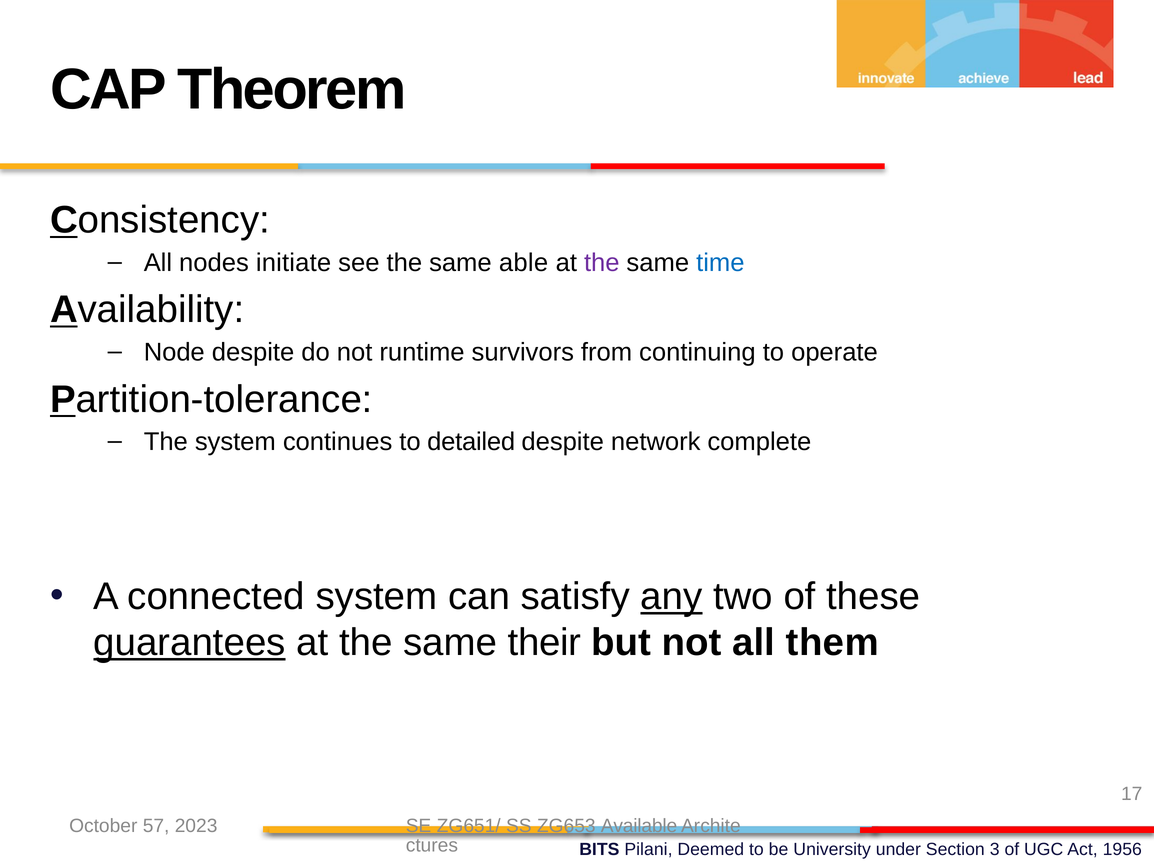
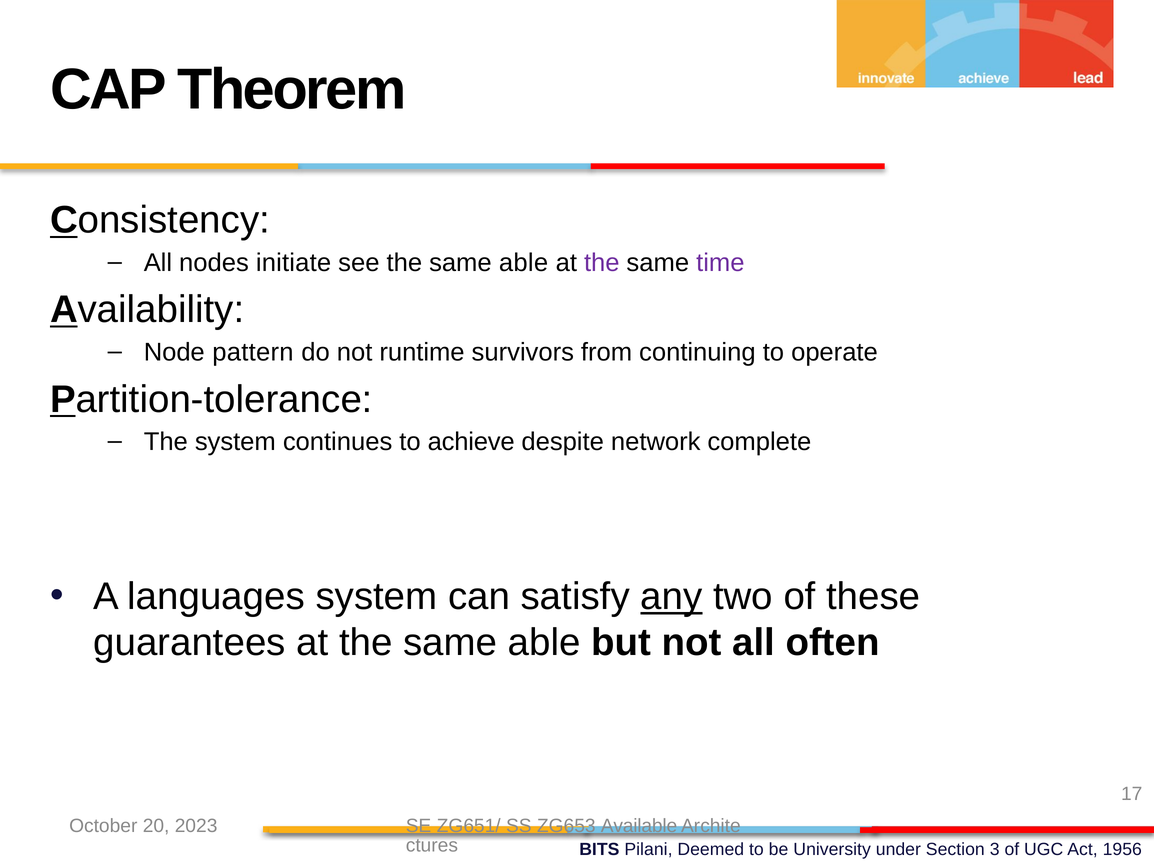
time colour: blue -> purple (720, 263)
Node despite: despite -> pattern (253, 353)
detailed: detailed -> achieve (471, 442)
connected: connected -> languages (216, 597)
guarantees underline: present -> none (189, 643)
at the same their: their -> able (544, 643)
them: them -> often (833, 643)
57: 57 -> 20 (156, 827)
